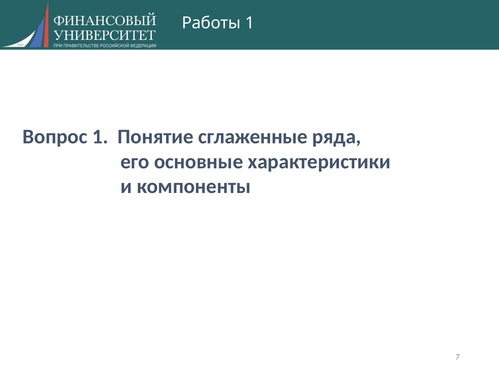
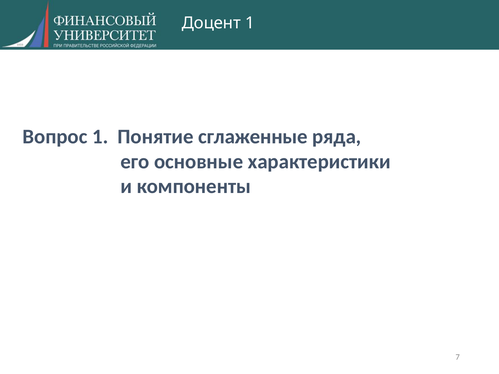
Работы: Работы -> Доцент (211, 23)
